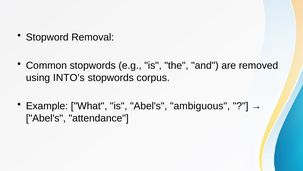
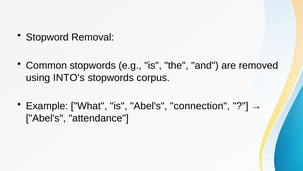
ambiguous: ambiguous -> connection (200, 106)
